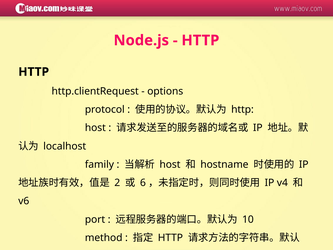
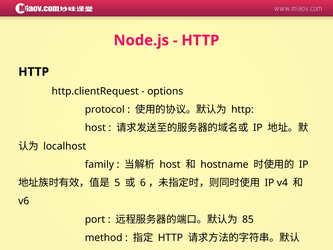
2: 2 -> 5 (117, 183)
10: 10 -> 85 (248, 219)
